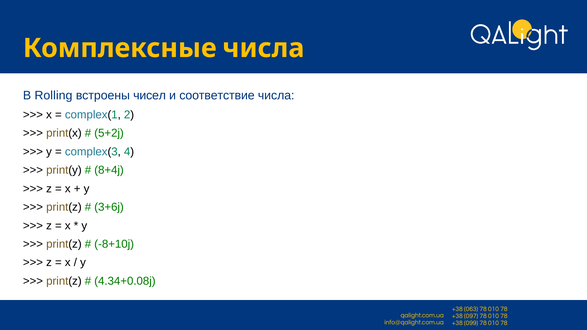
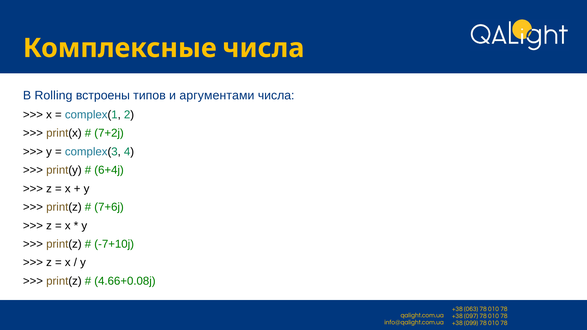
чисел: чисел -> типов (149, 96)
соответствие: соответствие -> аргументами (217, 96)
5+2j: 5+2j -> 7+2j (109, 133)
8+4j: 8+4j -> 6+4j (109, 170)
3+6j: 3+6j -> 7+6j (109, 207)
-8+10j: -8+10j -> -7+10j (114, 244)
4.34+0.08j: 4.34+0.08j -> 4.66+0.08j (125, 281)
